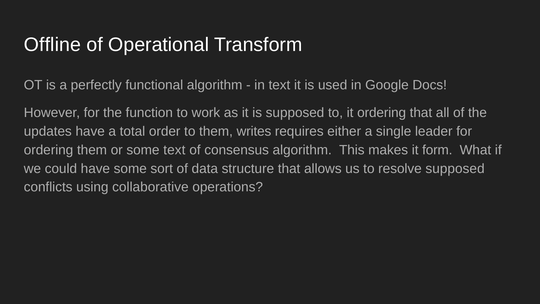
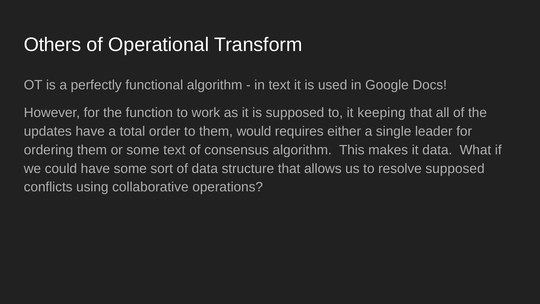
Offline: Offline -> Others (53, 45)
it ordering: ordering -> keeping (382, 113)
writes: writes -> would (254, 131)
it form: form -> data (437, 150)
